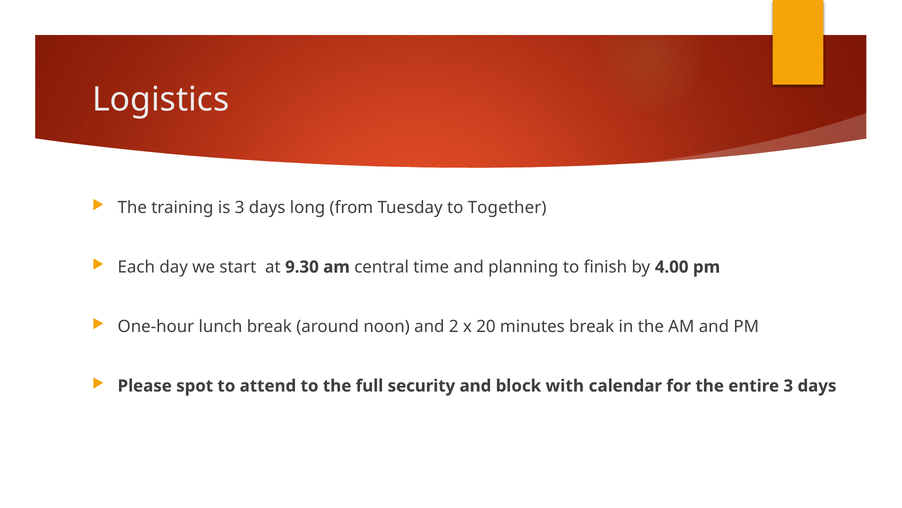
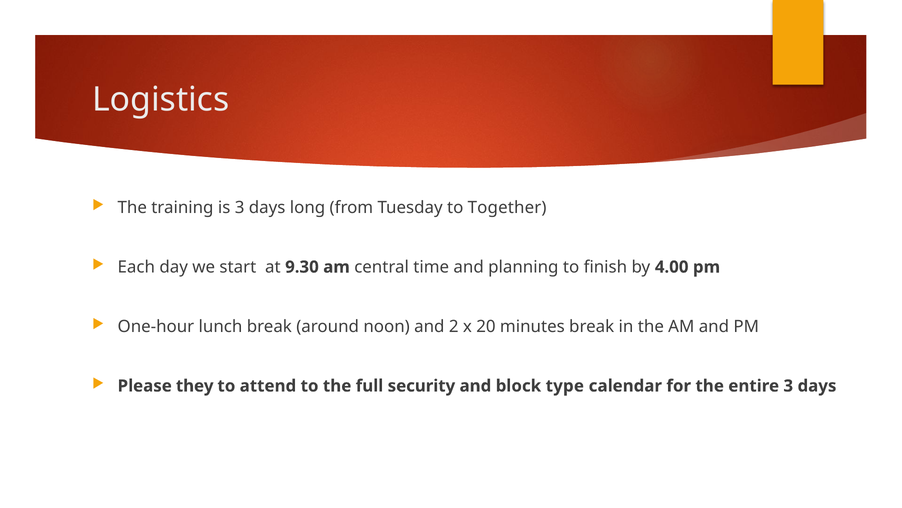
spot: spot -> they (195, 386)
with: with -> type (565, 386)
